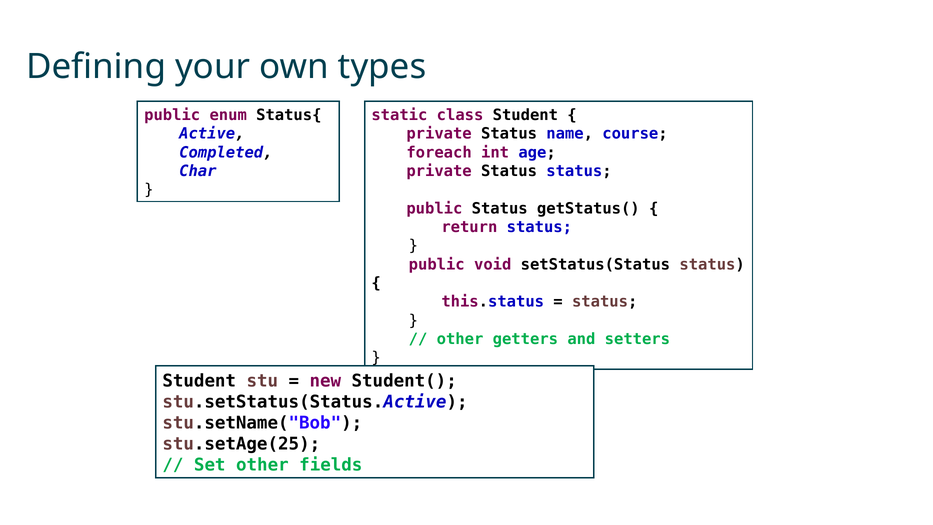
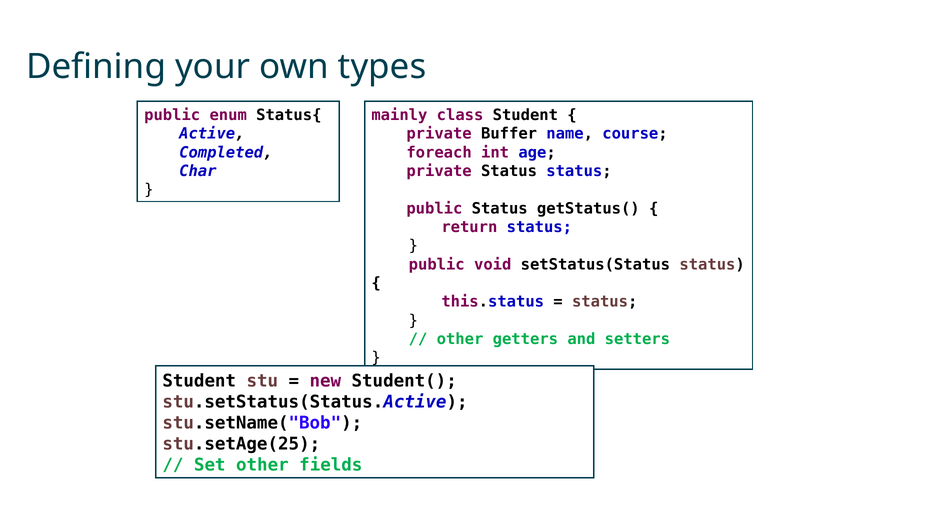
static: static -> mainly (399, 115)
Status: Status -> Buffer (509, 134)
